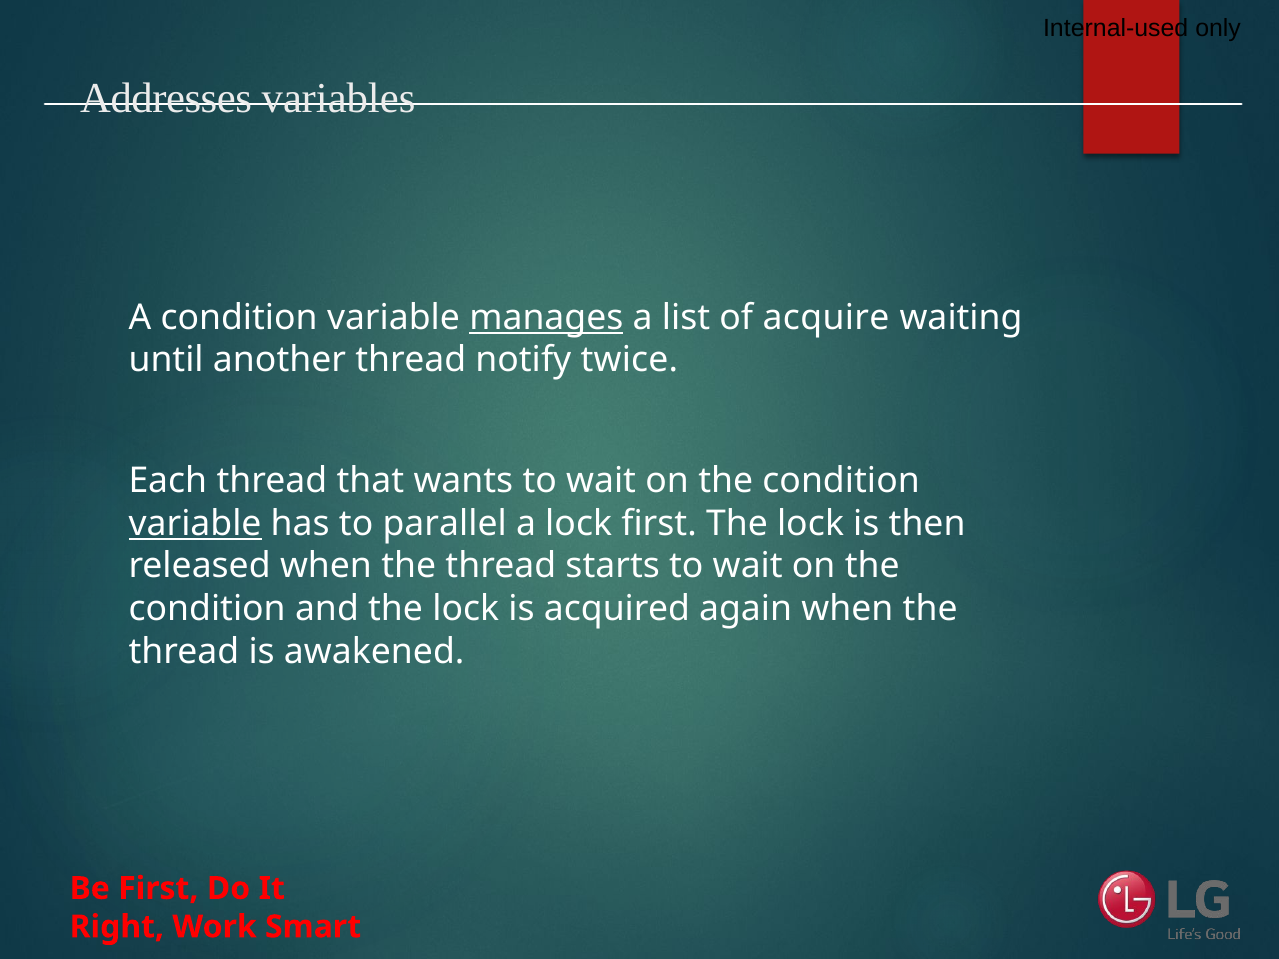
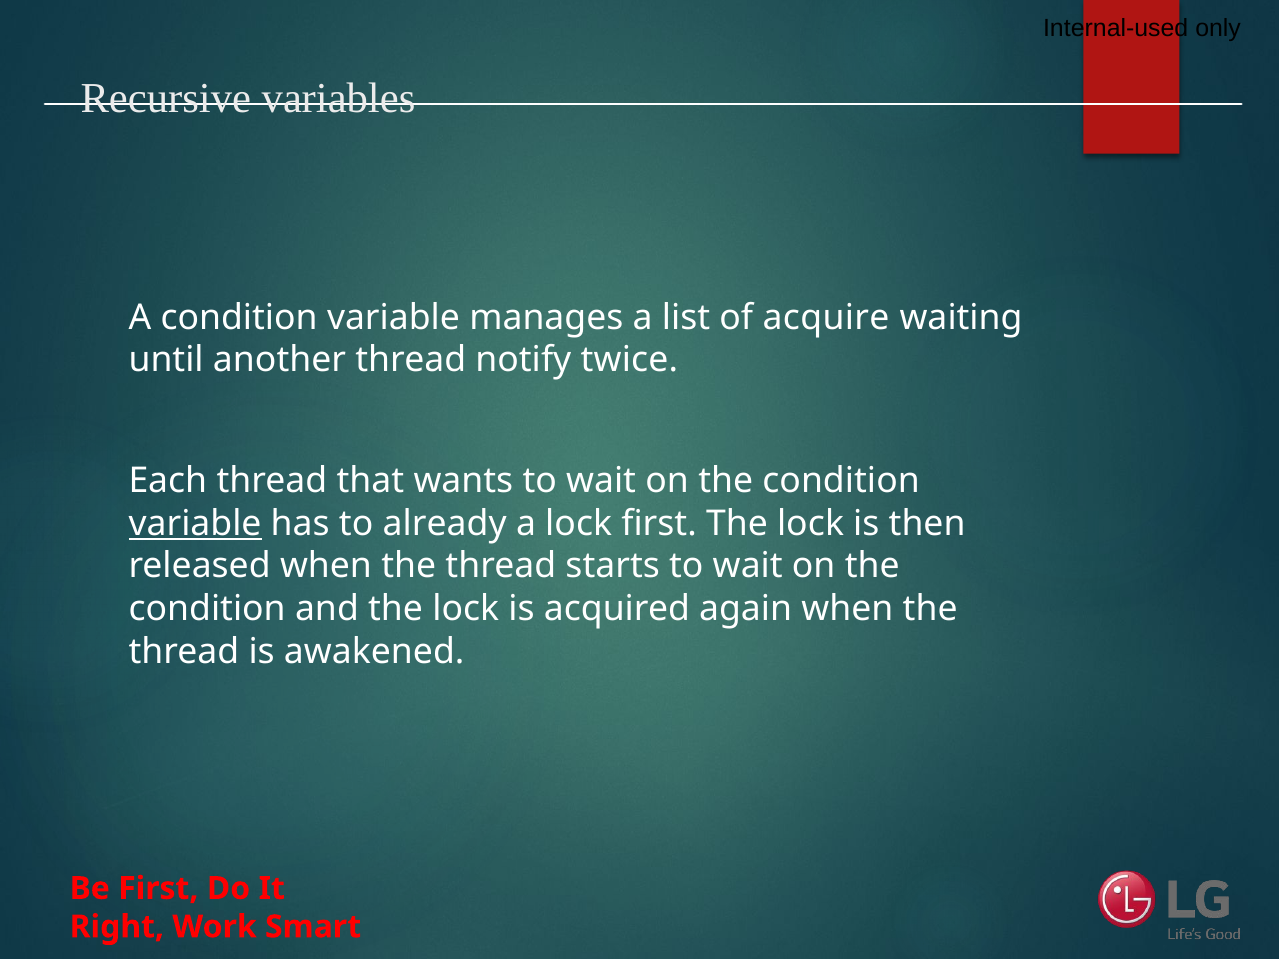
Addresses: Addresses -> Recursive (166, 98)
manages underline: present -> none (546, 317)
parallel: parallel -> already (445, 524)
